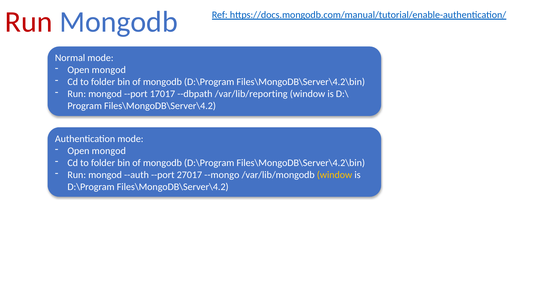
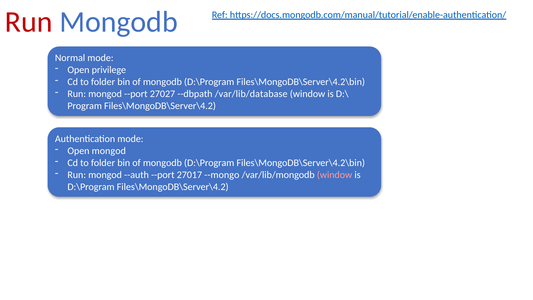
mongod: mongod -> privilege (109, 70)
17017: 17017 -> 27027 (162, 94)
/var/lib/reporting: /var/lib/reporting -> /var/lib/database (251, 94)
window colour: yellow -> pink (335, 175)
